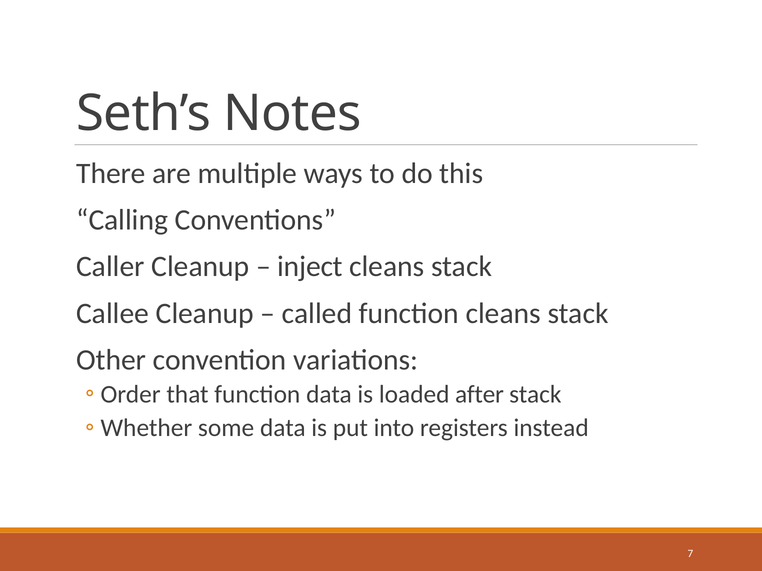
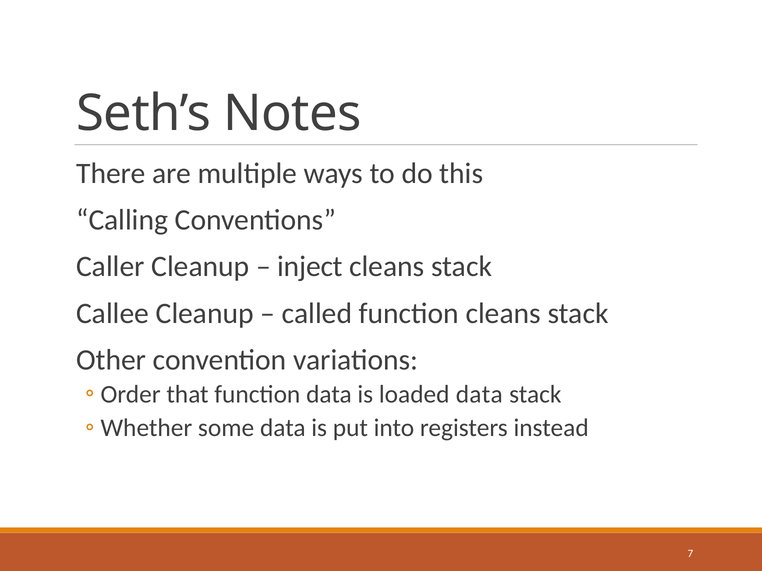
loaded after: after -> data (479, 394)
